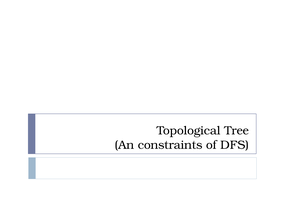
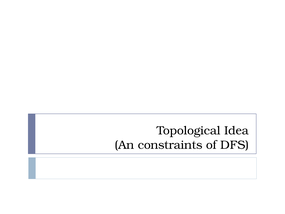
Tree: Tree -> Idea (237, 131)
